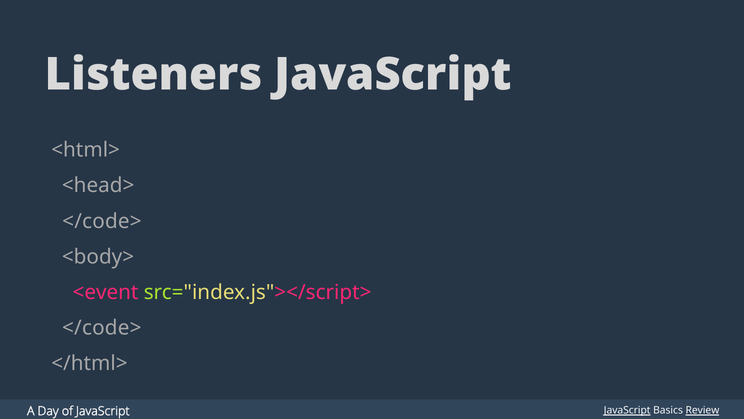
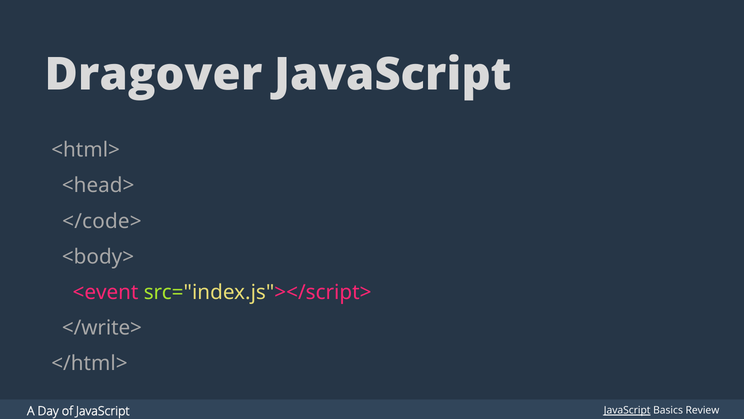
Listeners: Listeners -> Dragover (153, 75)
</code>: </code> -> </write> (102, 328)
Review underline: present -> none (702, 410)
